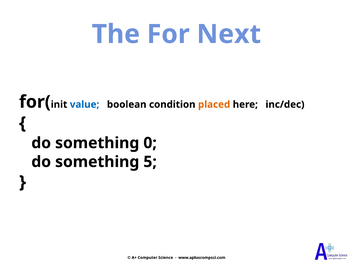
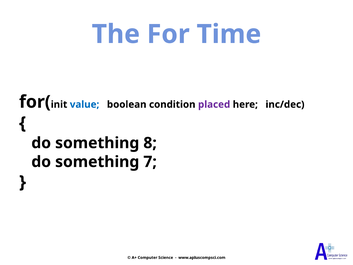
Next: Next -> Time (229, 34)
placed colour: orange -> purple (214, 104)
0: 0 -> 8 (150, 143)
5: 5 -> 7 (150, 162)
